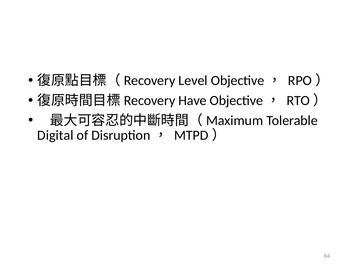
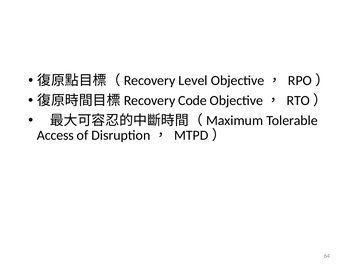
Have: Have -> Code (193, 101)
Digital: Digital -> Access (55, 136)
